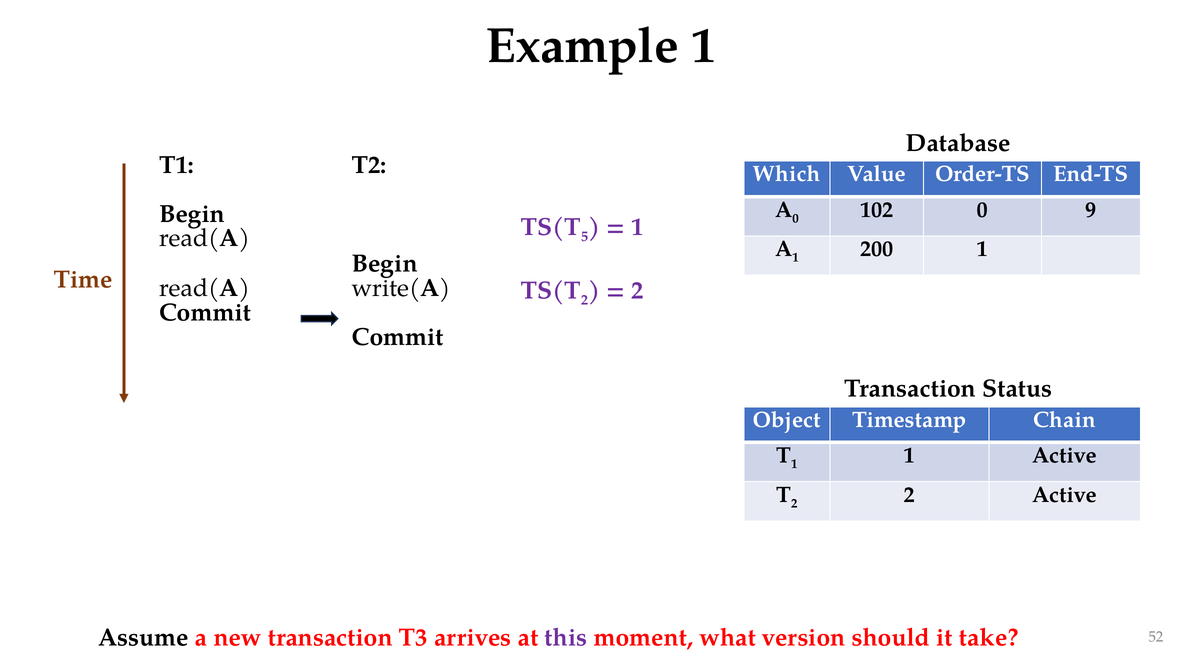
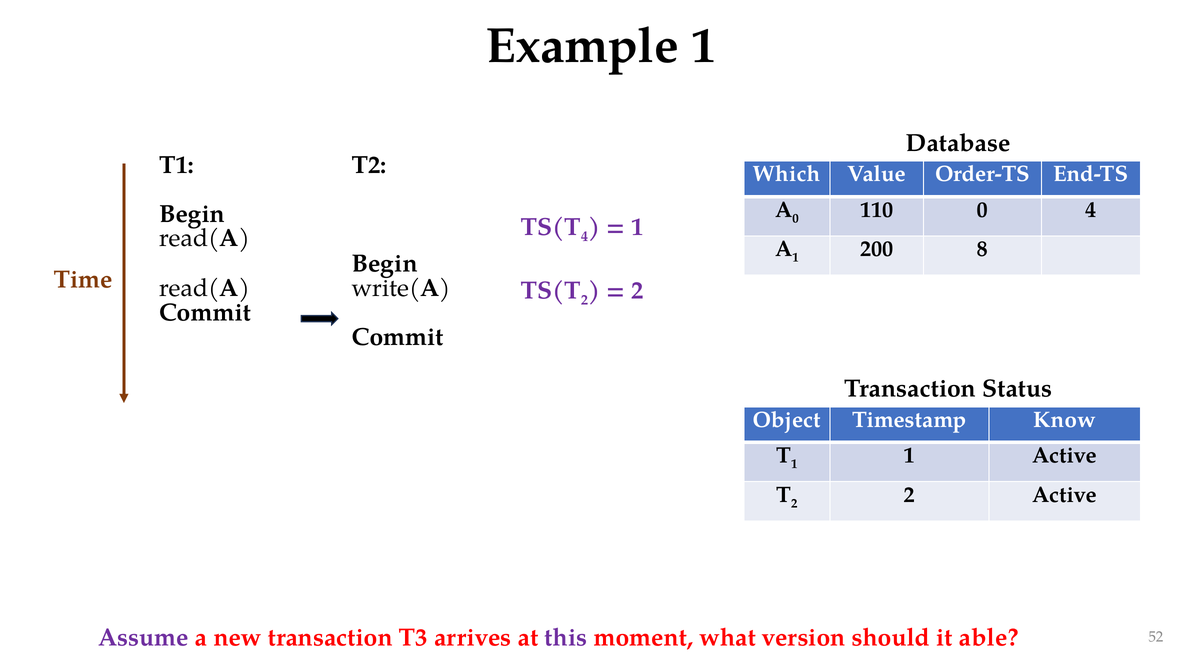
102: 102 -> 110 (877, 210)
0 9: 9 -> 4 (1091, 210)
5: 5 -> 4 (585, 237)
200 1: 1 -> 8 (982, 249)
Chain: Chain -> Know (1064, 420)
Assume colour: black -> purple (143, 638)
take: take -> able (989, 638)
